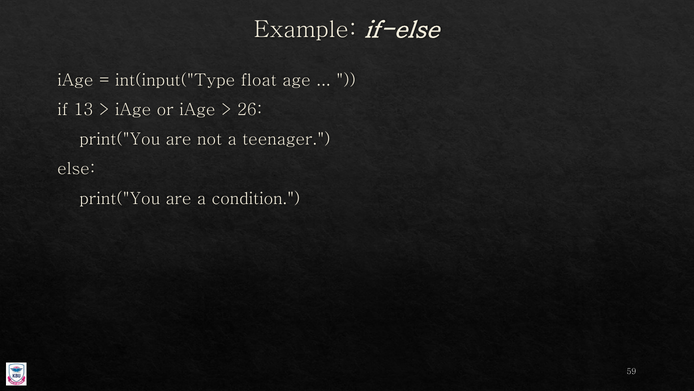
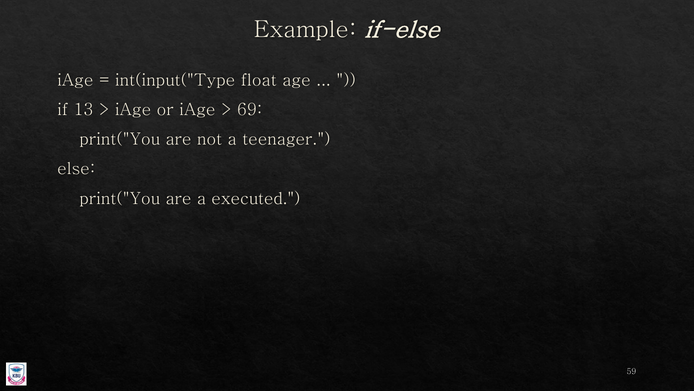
26: 26 -> 69 (250, 109)
condition: condition -> executed (256, 198)
